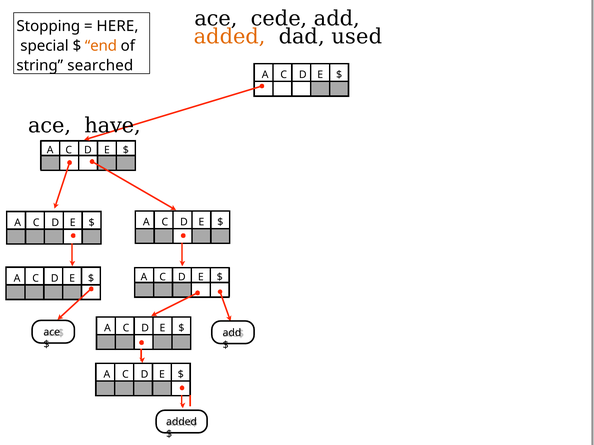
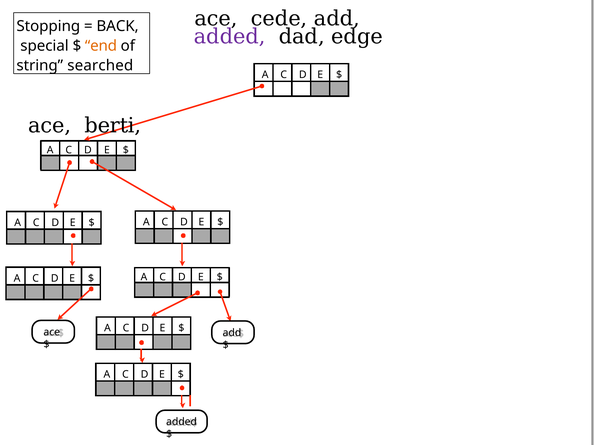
HERE: HERE -> BACK (118, 26)
added colour: orange -> purple (230, 36)
used: used -> edge (357, 36)
have: have -> berti (113, 126)
